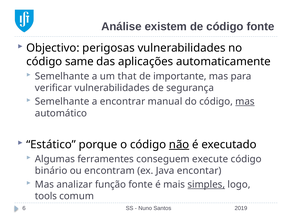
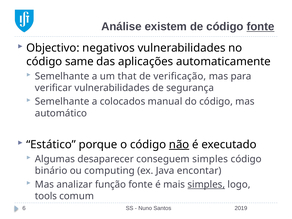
fonte underline: none -> present (260, 27)
perigosas: perigosas -> negativos (109, 48)
importante: importante -> verificação (180, 76)
encontrar: encontrar -> colocados (123, 102)
mas underline: present -> none (245, 102)
ferramentes: ferramentes -> desaparecer (106, 159)
conseguem execute: execute -> simples (210, 159)
encontram: encontram -> computing (110, 171)
